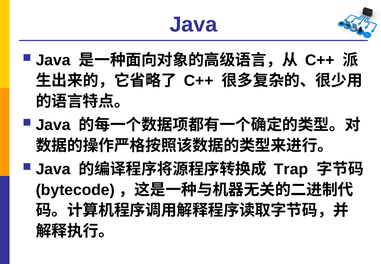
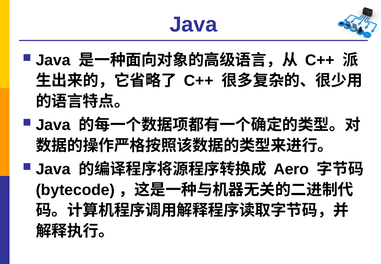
Trap: Trap -> Aero (291, 169)
